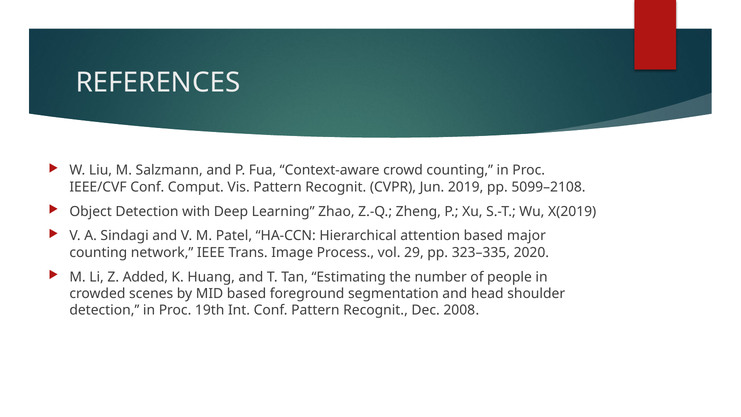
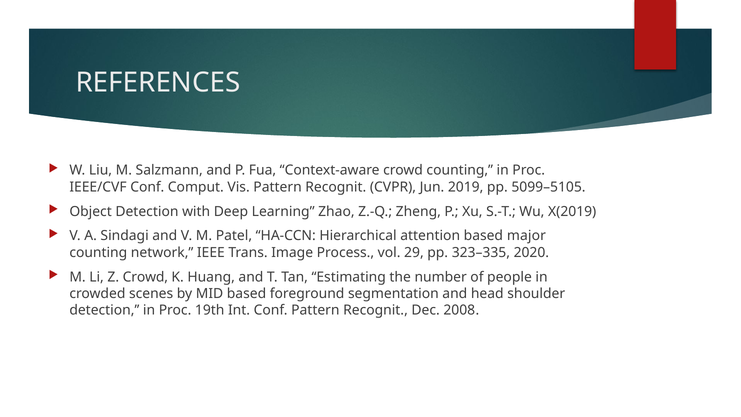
5099–2108: 5099–2108 -> 5099–5105 (548, 187)
Z Added: Added -> Crowd (145, 277)
